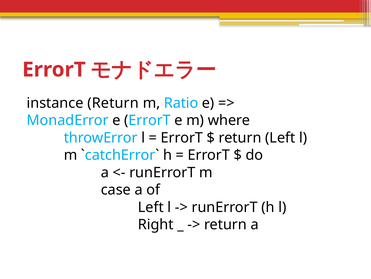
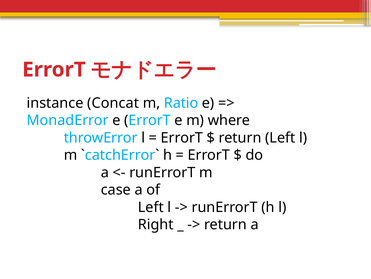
instance Return: Return -> Concat (113, 103)
